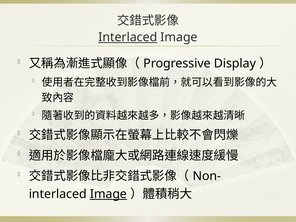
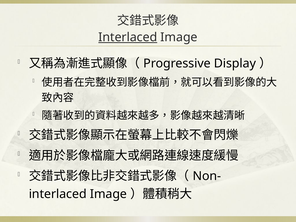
Image underline: present -> none (108, 194)
